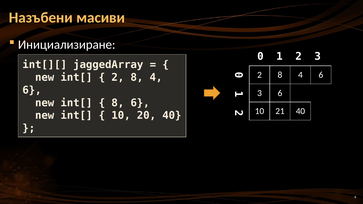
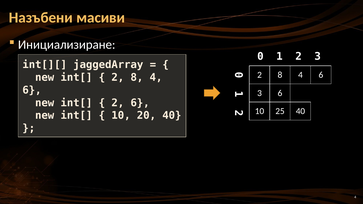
8: 8 -> 2 (118, 103)
21: 21 -> 25 (280, 111)
